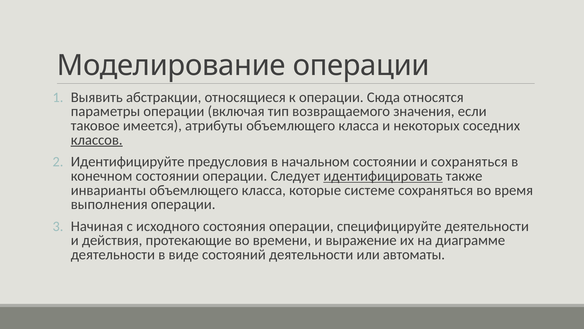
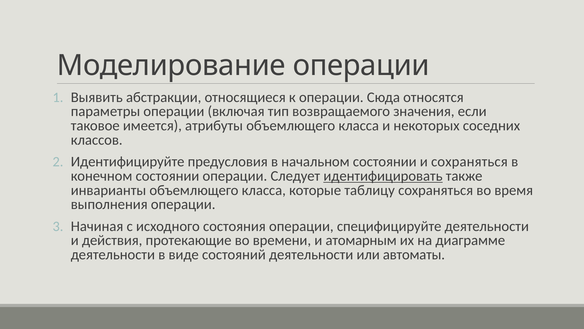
классов underline: present -> none (97, 140)
системе: системе -> таблицу (370, 190)
выражение: выражение -> атомарным (361, 240)
